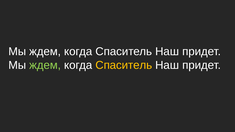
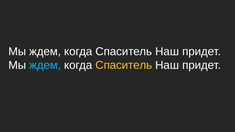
ждем colour: light green -> light blue (45, 65)
